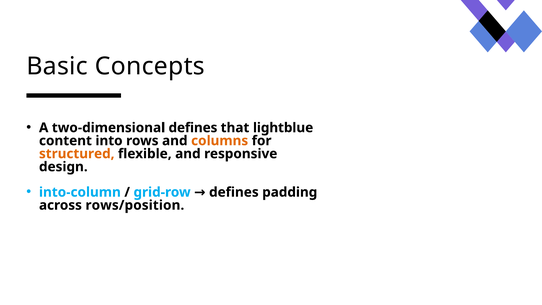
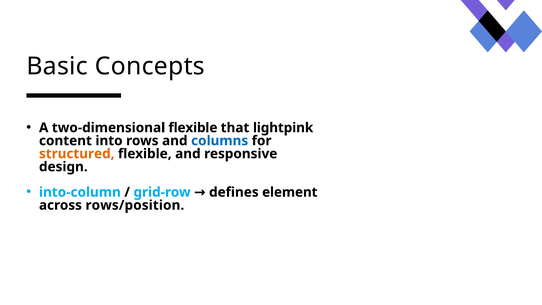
two-dimensional defines: defines -> flexible (193, 128)
lightblue: lightblue -> lightpink (283, 128)
columns colour: orange -> blue (220, 141)
padding: padding -> element (290, 192)
